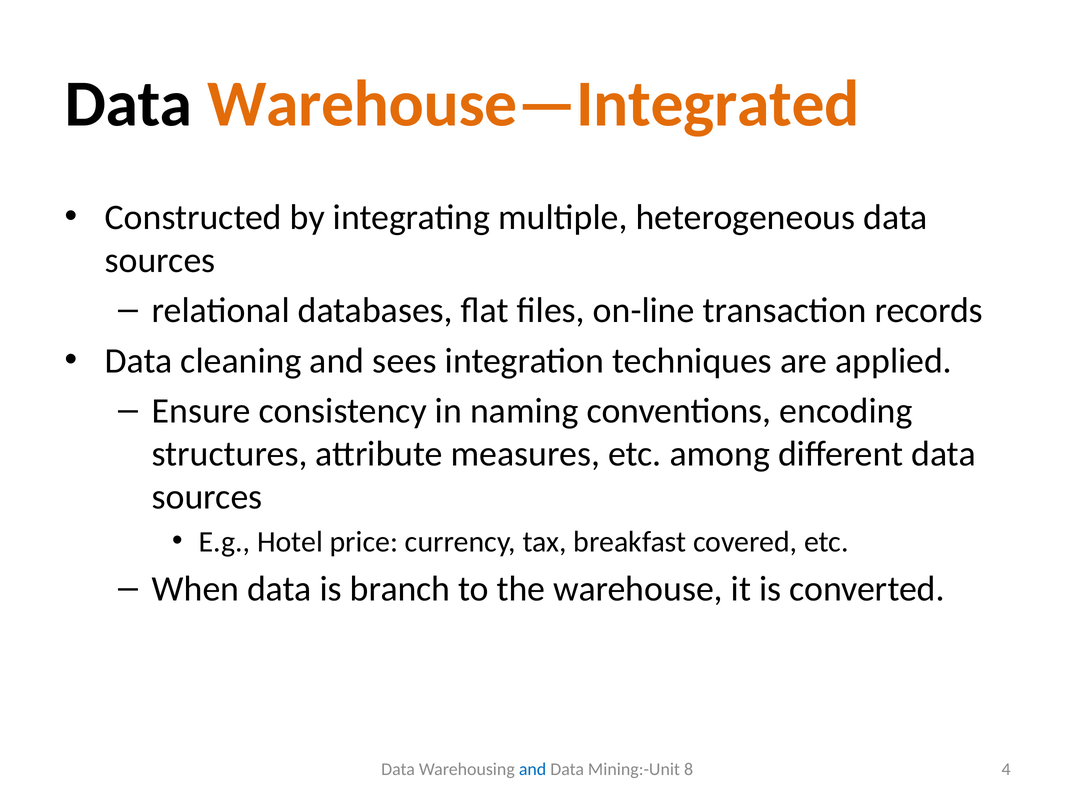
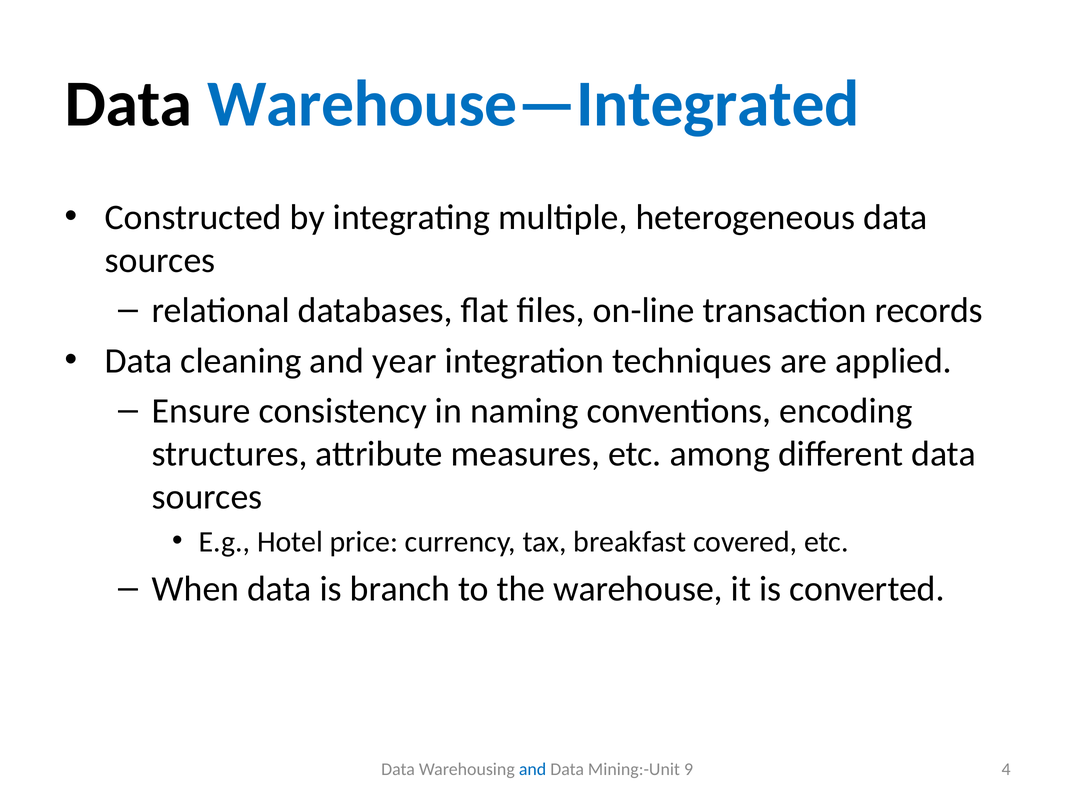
Warehouse—Integrated colour: orange -> blue (533, 104)
sees: sees -> year (404, 361)
8: 8 -> 9 (689, 770)
